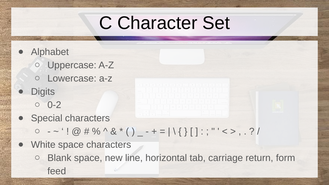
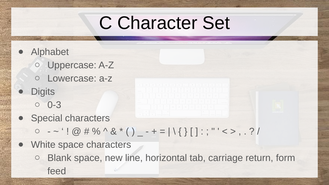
0-2: 0-2 -> 0-3 (54, 105)
